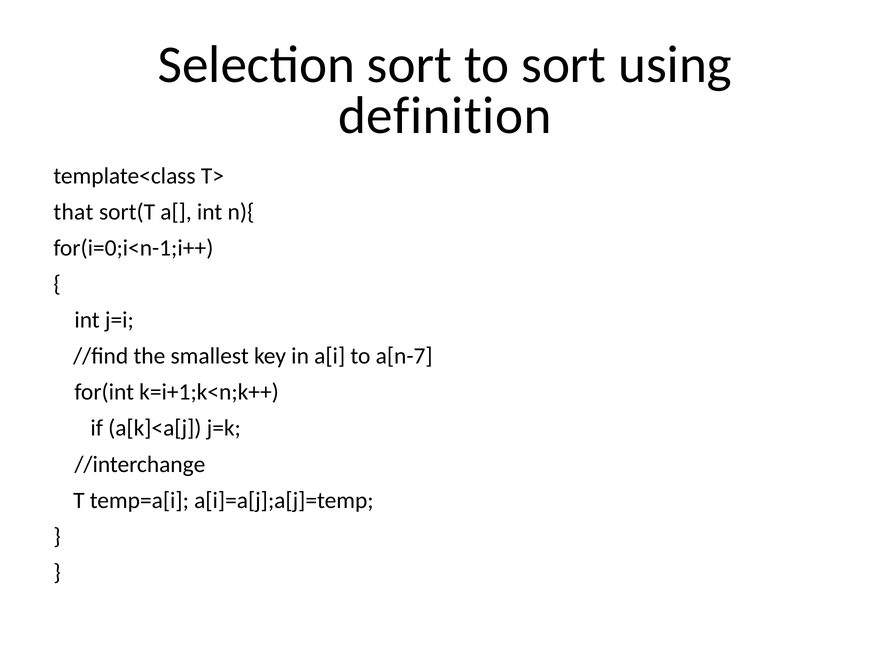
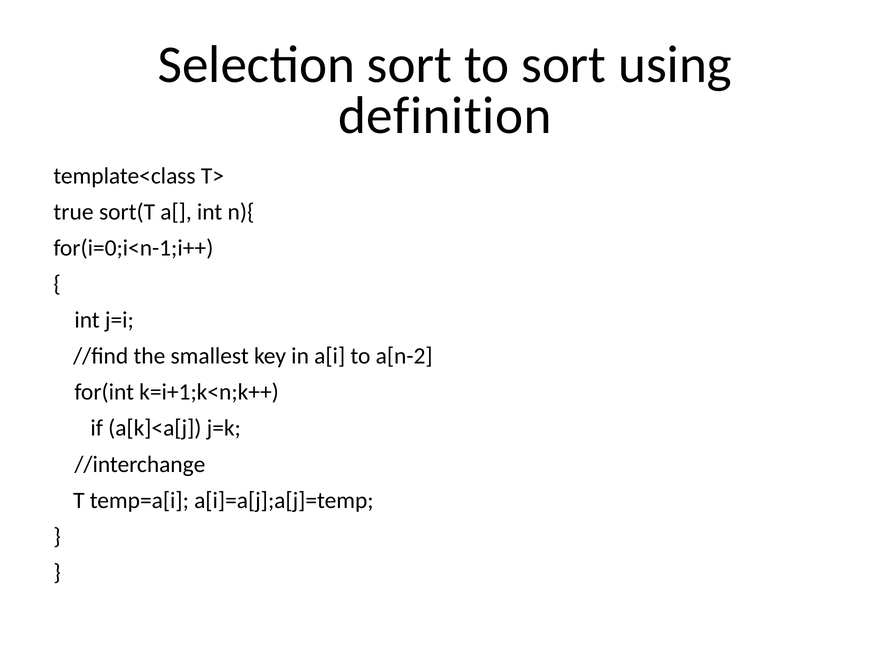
that: that -> true (74, 212)
a[n-7: a[n-7 -> a[n-2 (404, 356)
